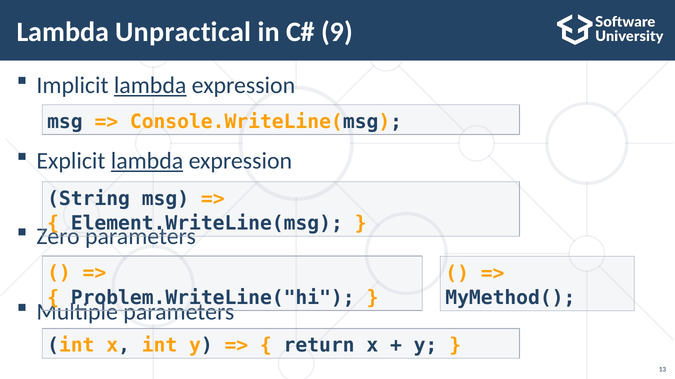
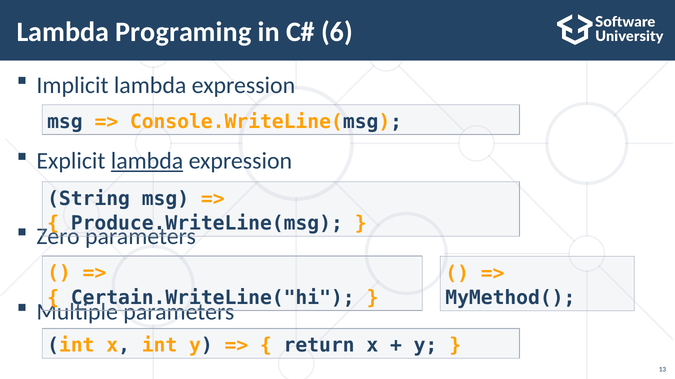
Unpractical: Unpractical -> Programing (183, 32)
9: 9 -> 6 (337, 32)
lambda underline: present -> none (150, 86)
Element.WriteLine(msg: Element.WriteLine(msg -> Produce.WriteLine(msg (207, 224)
Problem.WriteLine("hi: Problem.WriteLine("hi -> Certain.WriteLine("hi (213, 298)
